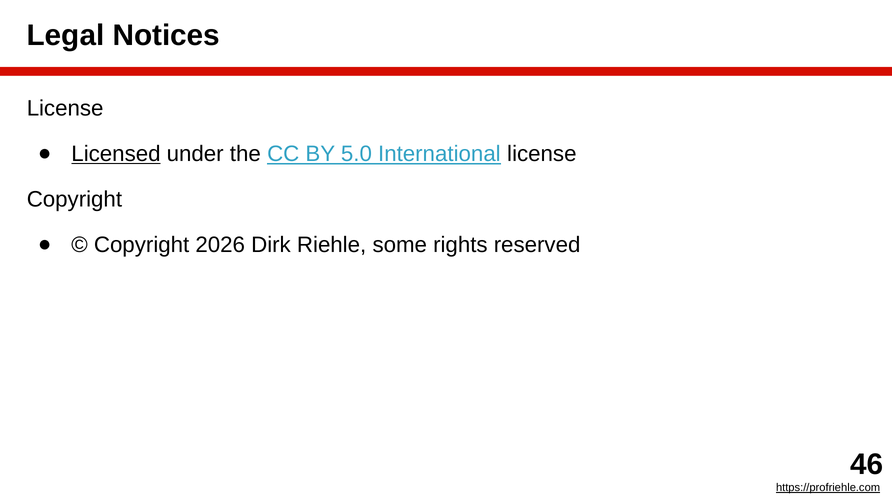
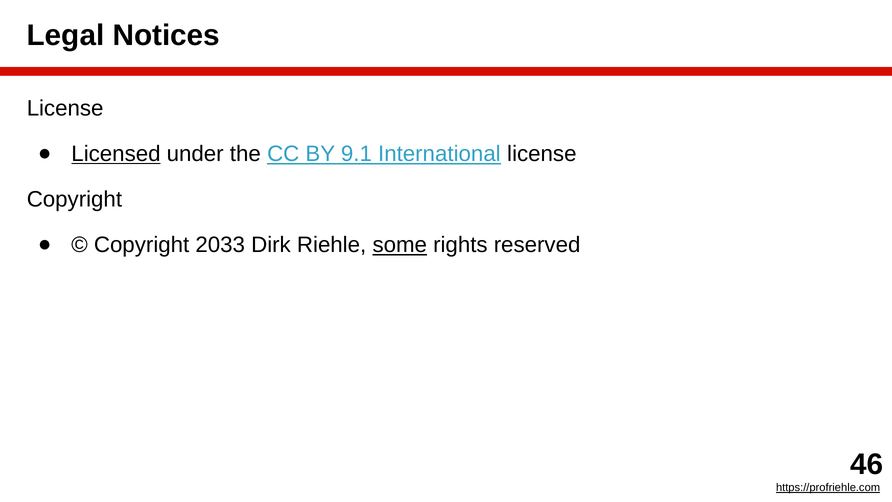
5.0: 5.0 -> 9.1 (356, 154)
2026: 2026 -> 2033 (220, 245)
some underline: none -> present (400, 245)
